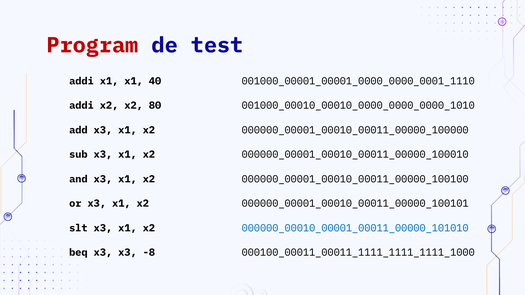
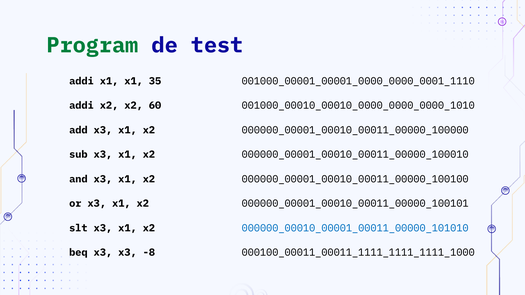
Program colour: red -> green (93, 45)
40: 40 -> 35 (155, 81)
80: 80 -> 60 (155, 106)
